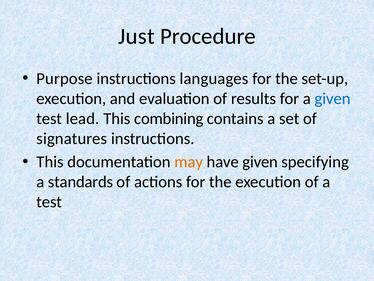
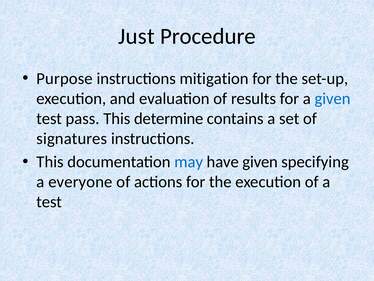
languages: languages -> mitigation (214, 78)
lead: lead -> pass (83, 118)
combining: combining -> determine (169, 118)
may colour: orange -> blue (189, 162)
standards: standards -> everyone (80, 182)
